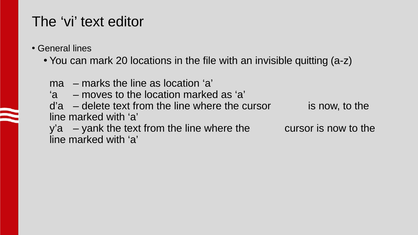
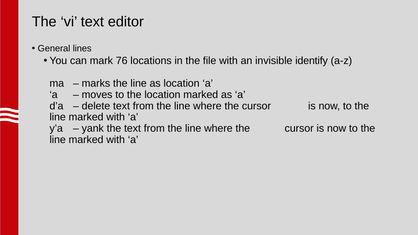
20: 20 -> 76 (122, 61)
quitting: quitting -> identify (312, 61)
